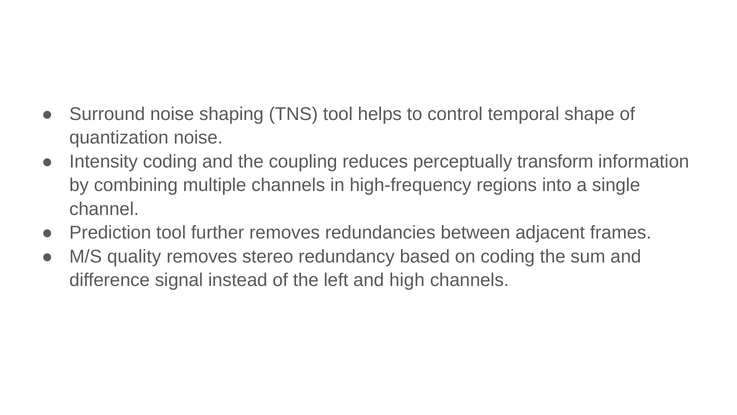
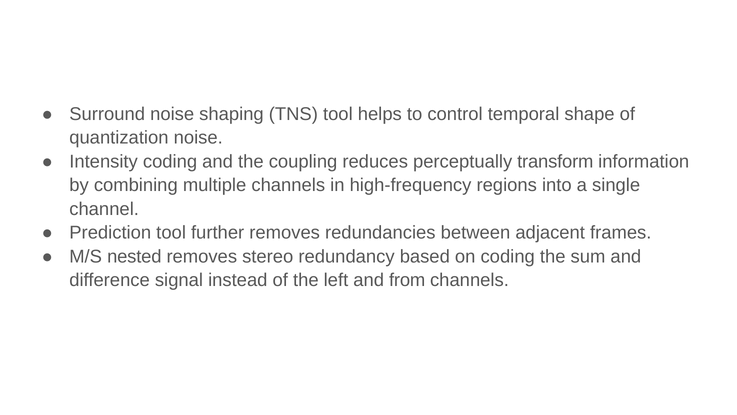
quality: quality -> nested (134, 256)
high: high -> from (407, 280)
